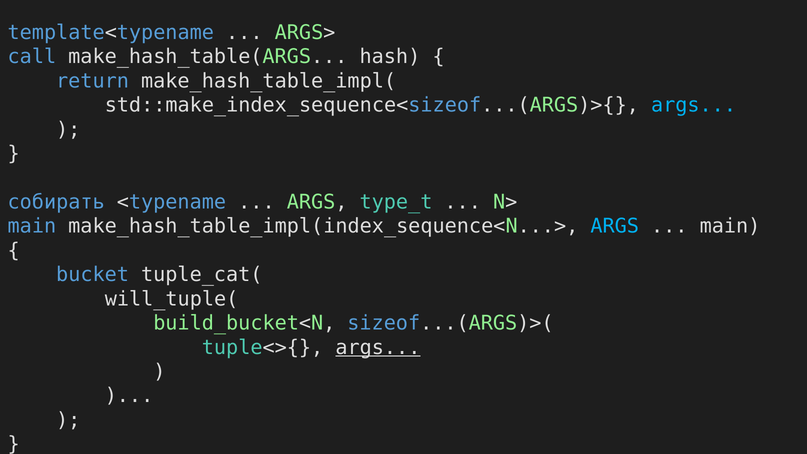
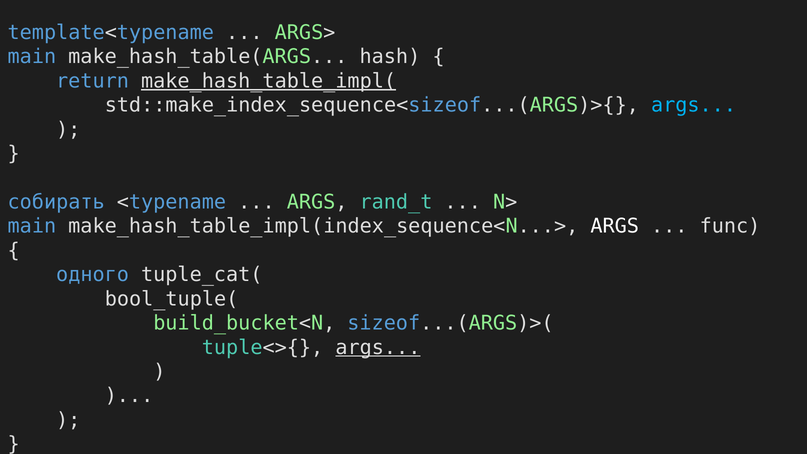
call: call -> main (32, 57)
make_hash_table_impl( underline: none -> present (269, 81)
type_t: type_t -> rand_t (396, 202)
ARGS colour: light blue -> white (615, 226)
main: main -> func (730, 226)
bucket: bucket -> одного (93, 275)
will_tuple(: will_tuple( -> bool_tuple( (172, 299)
